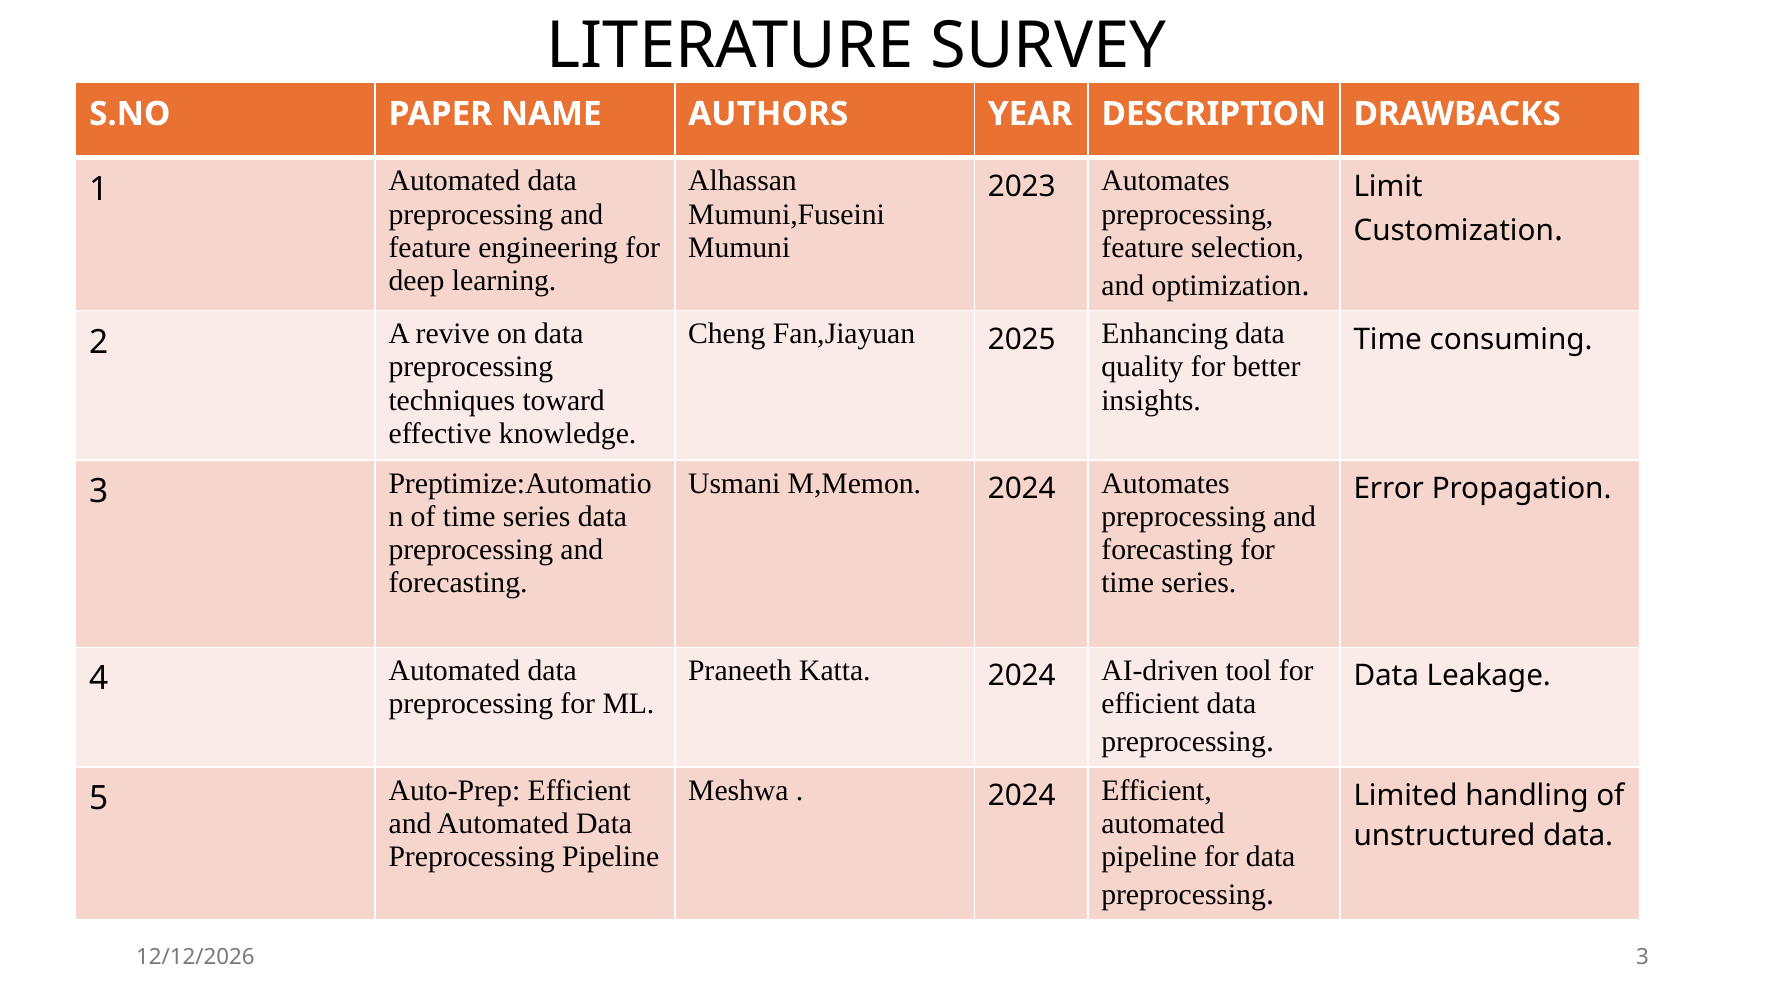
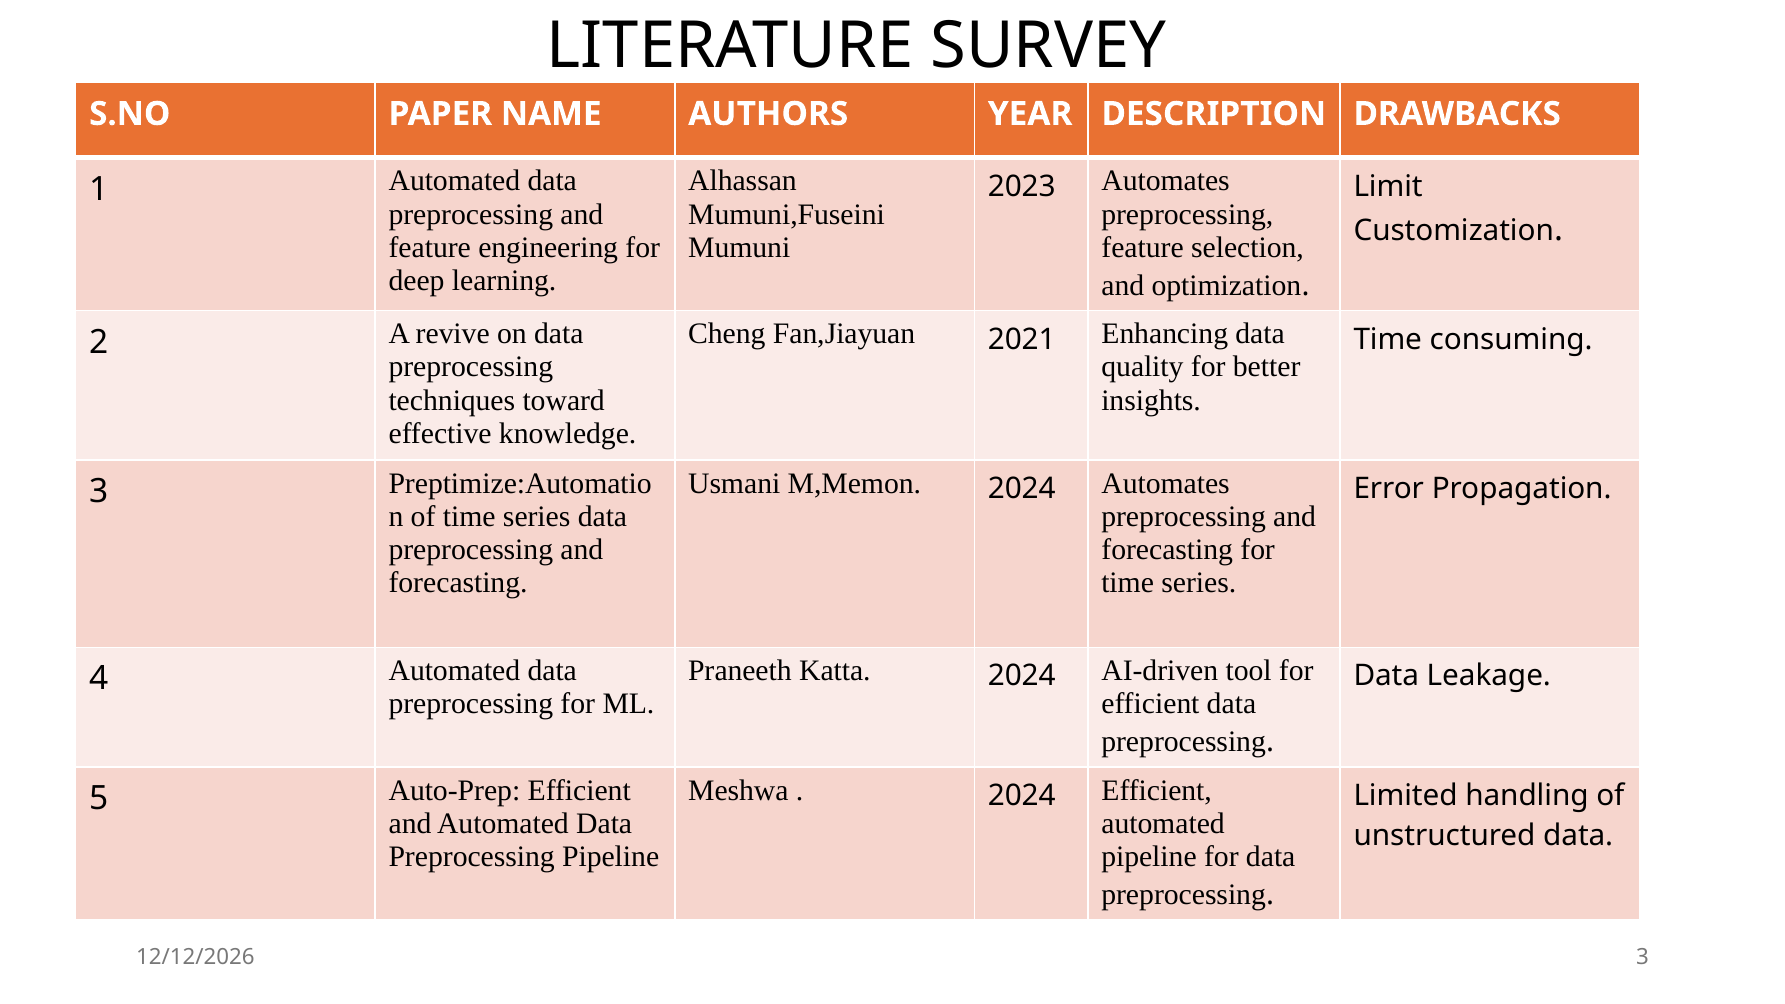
2025: 2025 -> 2021 (1022, 339)
